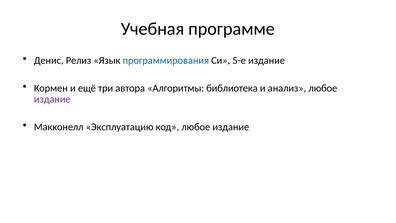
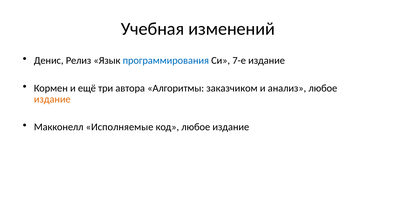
Учебная программе: программе -> изменений (232, 29)
5-е: 5-е -> 7-е (239, 60)
библиотека: библиотека -> заказчиком (232, 88)
издание colour: purple -> orange (52, 99)
Эксплуатацию: Эксплуатацию -> Исполняемые (120, 127)
